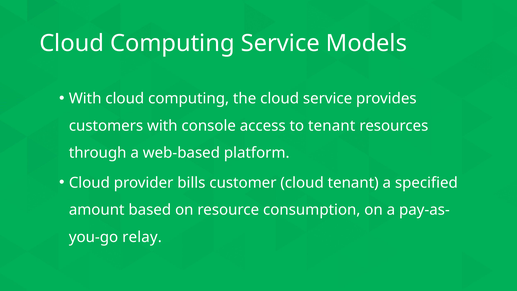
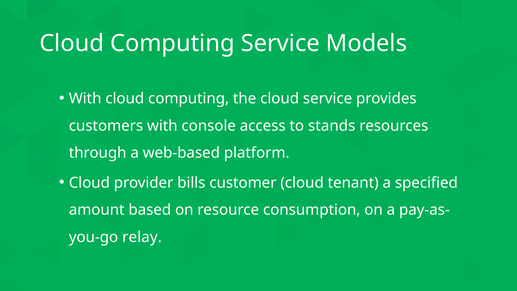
to tenant: tenant -> stands (332, 126)
